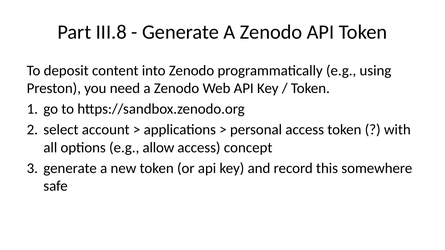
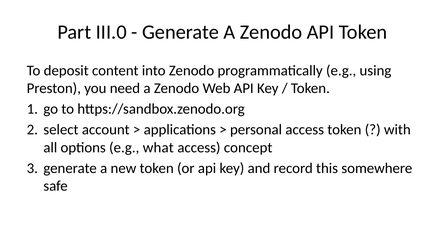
III.8: III.8 -> III.0 (111, 32)
allow: allow -> what (158, 148)
